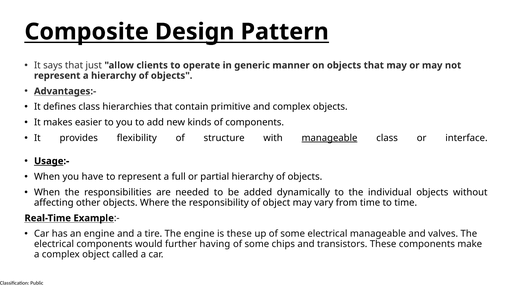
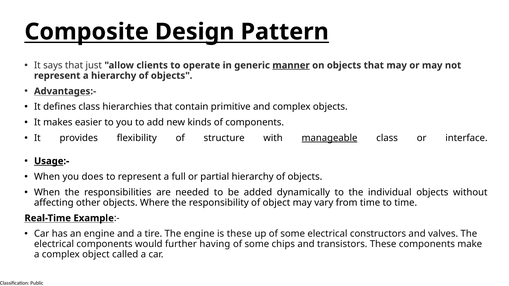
manner underline: none -> present (291, 65)
have: have -> does (93, 177)
electrical manageable: manageable -> constructors (378, 234)
